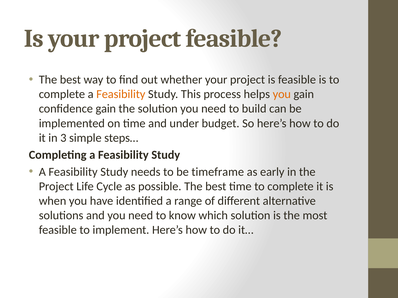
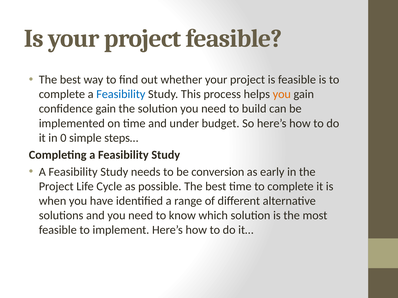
Feasibility colour: orange -> blue (121, 94)
3: 3 -> 0 (63, 138)
timeframe: timeframe -> conversion (218, 172)
